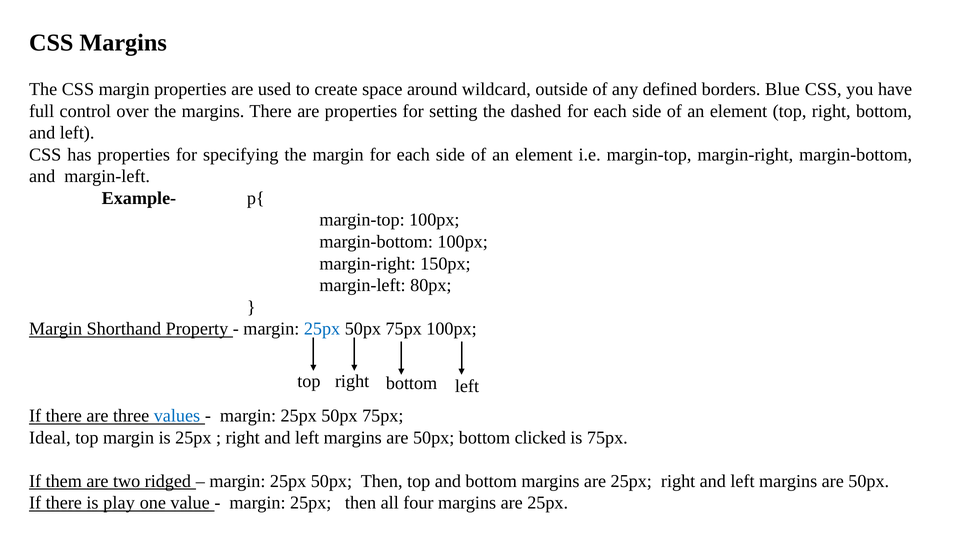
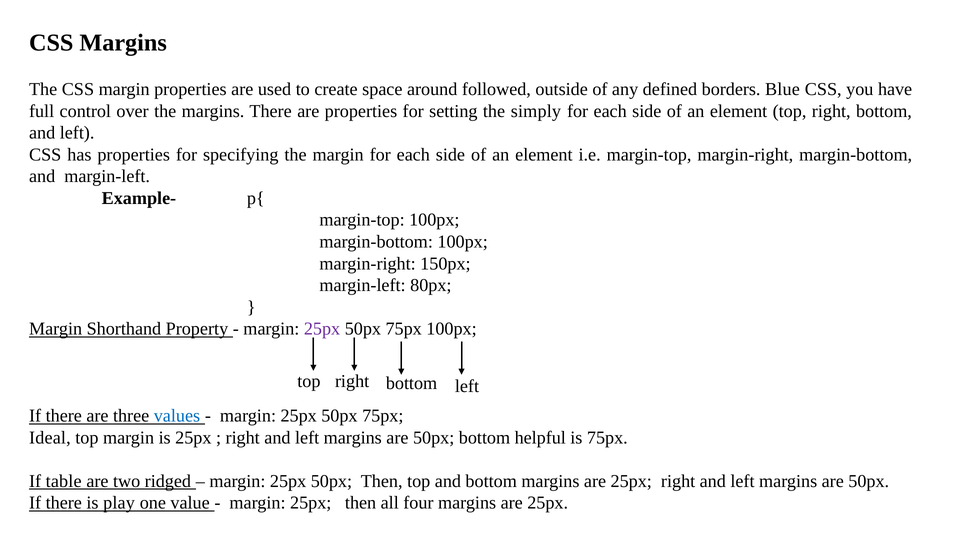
wildcard: wildcard -> followed (496, 90)
dashed: dashed -> simply (536, 111)
25px colour: blue -> purple (322, 329)
clicked: clicked -> helpful (540, 438)
them: them -> table (64, 482)
